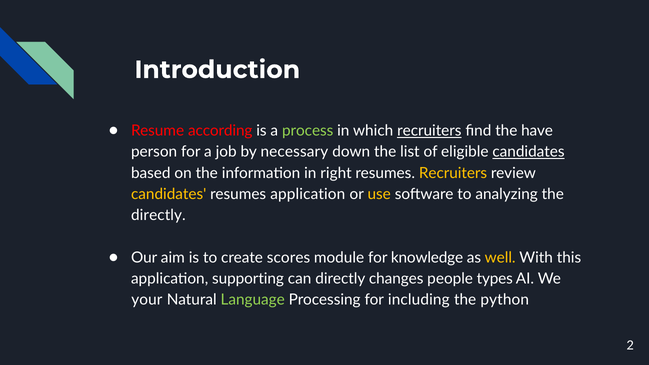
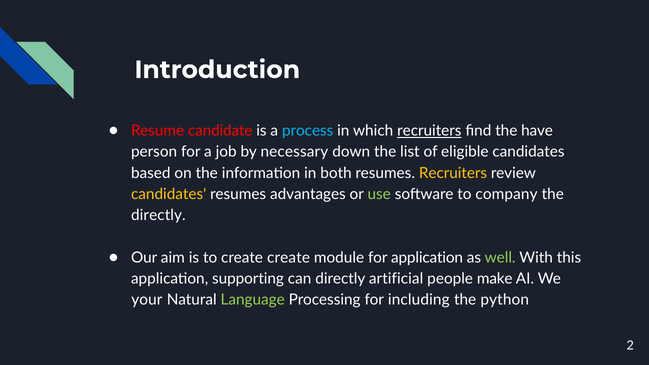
according: according -> candidate (220, 131)
process colour: light green -> light blue (308, 131)
candidates underline: present -> none (528, 152)
right: right -> both (336, 173)
resumes application: application -> advantages (308, 194)
use colour: yellow -> light green (379, 194)
analyzing: analyzing -> company (507, 194)
create scores: scores -> create (289, 258)
for knowledge: knowledge -> application (427, 258)
well colour: yellow -> light green (500, 258)
changes: changes -> artificial (396, 279)
types: types -> make (495, 279)
